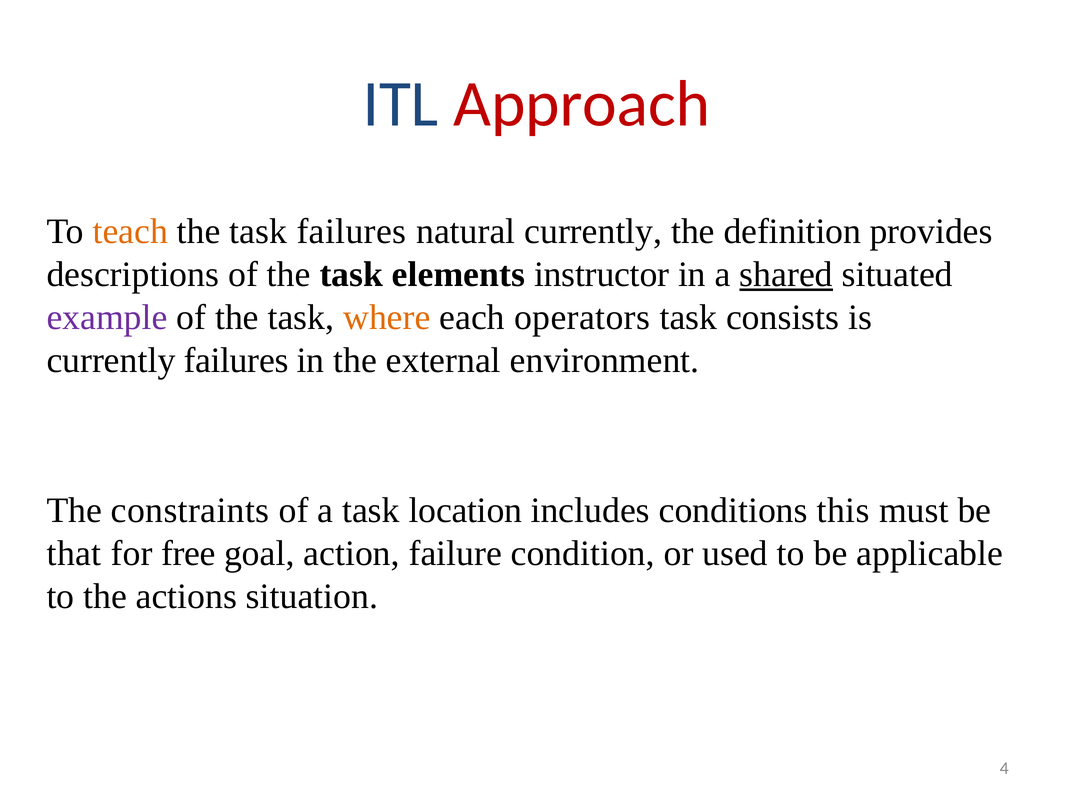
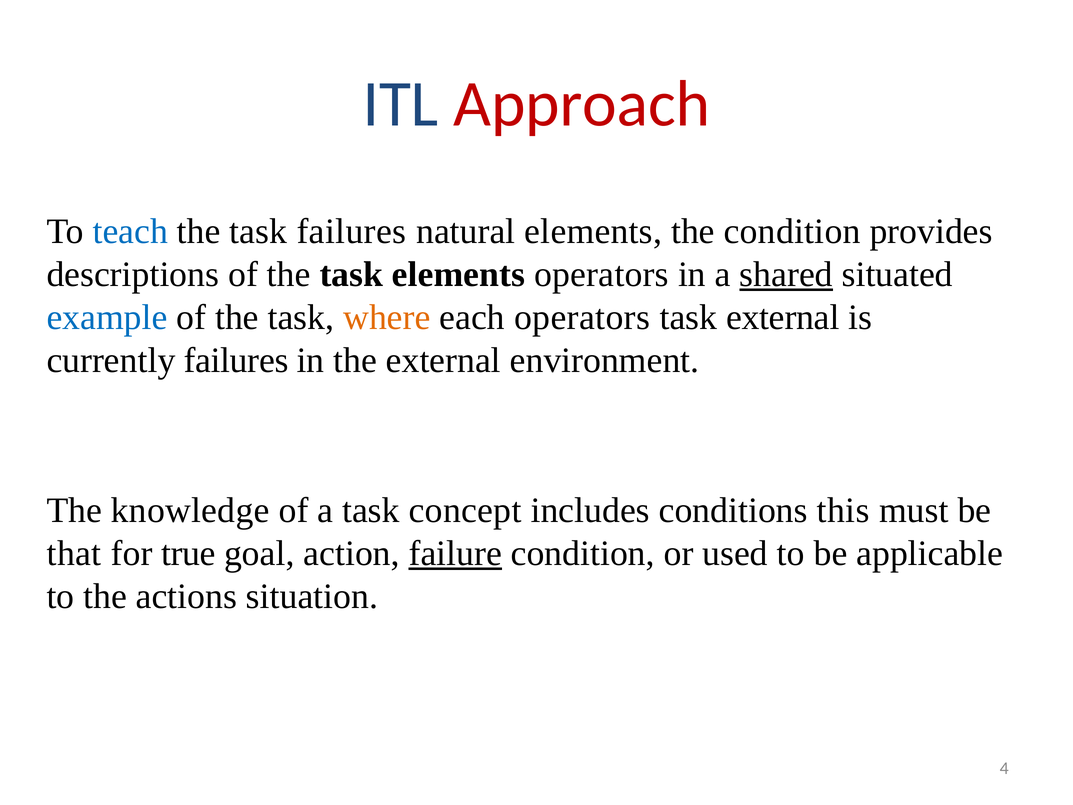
teach colour: orange -> blue (130, 231)
natural currently: currently -> elements (593, 231)
the definition: definition -> condition (792, 231)
elements instructor: instructor -> operators (601, 274)
example colour: purple -> blue (107, 317)
task consists: consists -> external (783, 317)
constraints: constraints -> knowledge (190, 510)
location: location -> concept (465, 510)
free: free -> true (188, 553)
failure underline: none -> present (455, 553)
